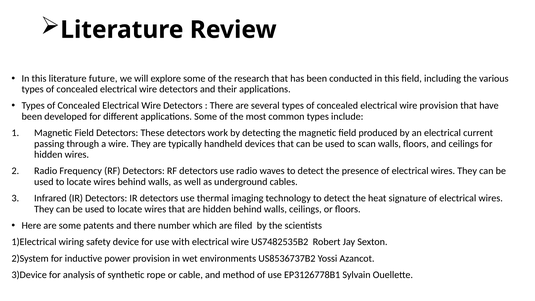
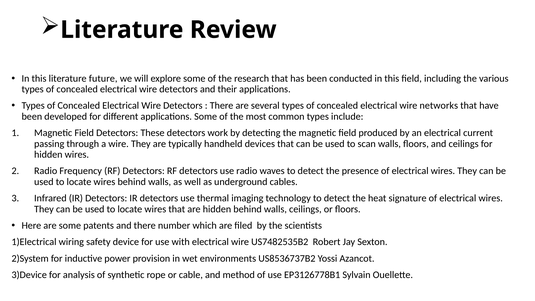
wire provision: provision -> networks (439, 106)
